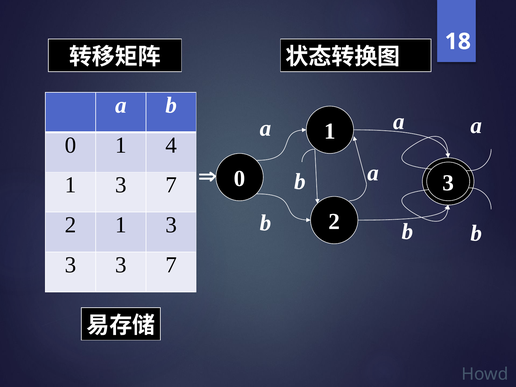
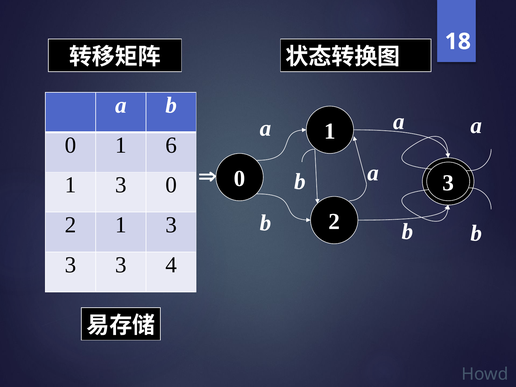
4: 4 -> 6 (171, 145)
1 3 7: 7 -> 0 (171, 185)
3 3 7: 7 -> 4 (171, 265)
